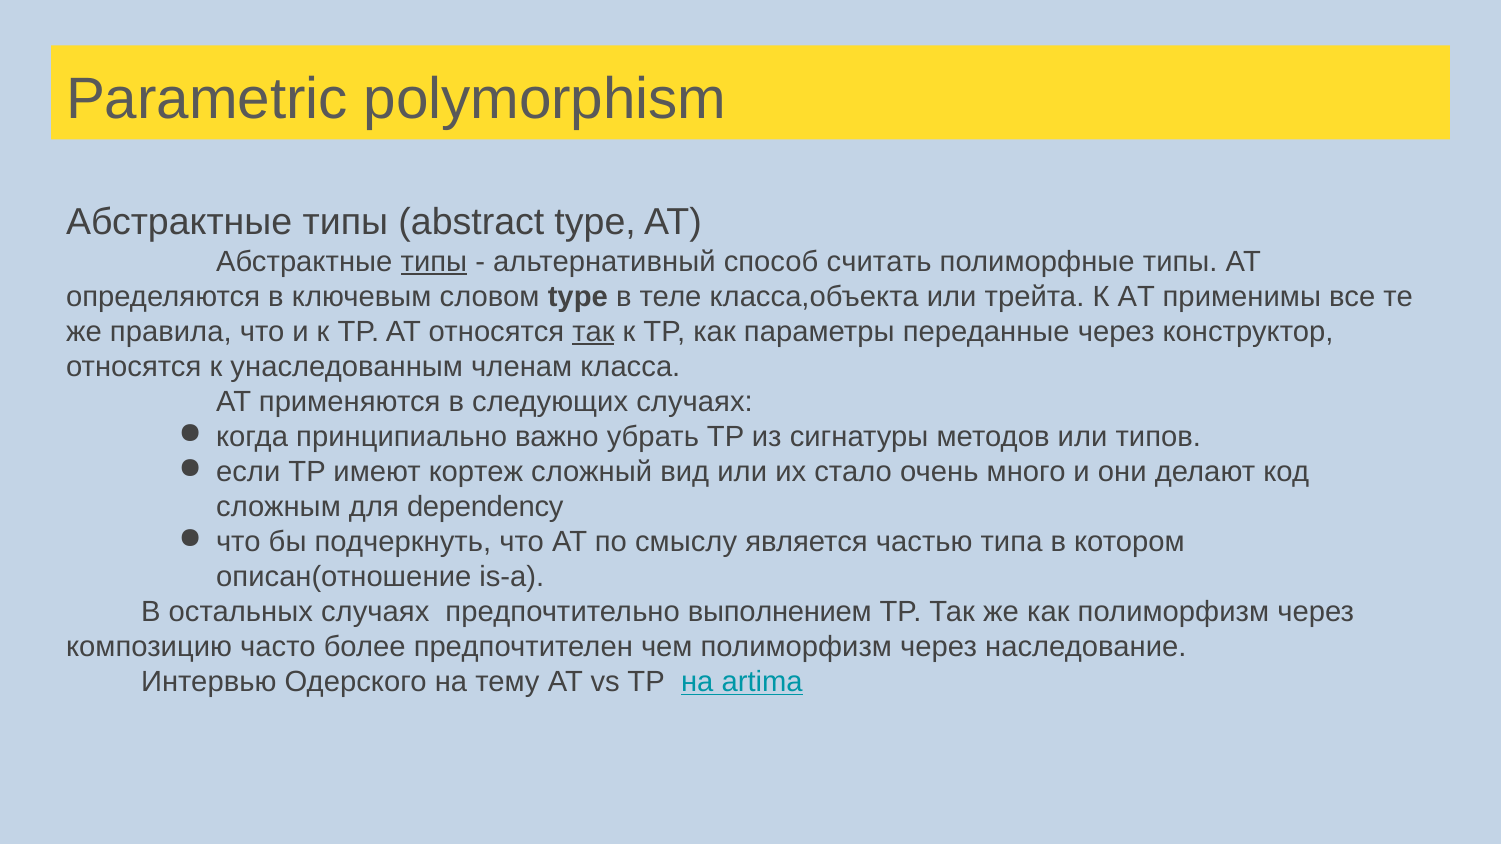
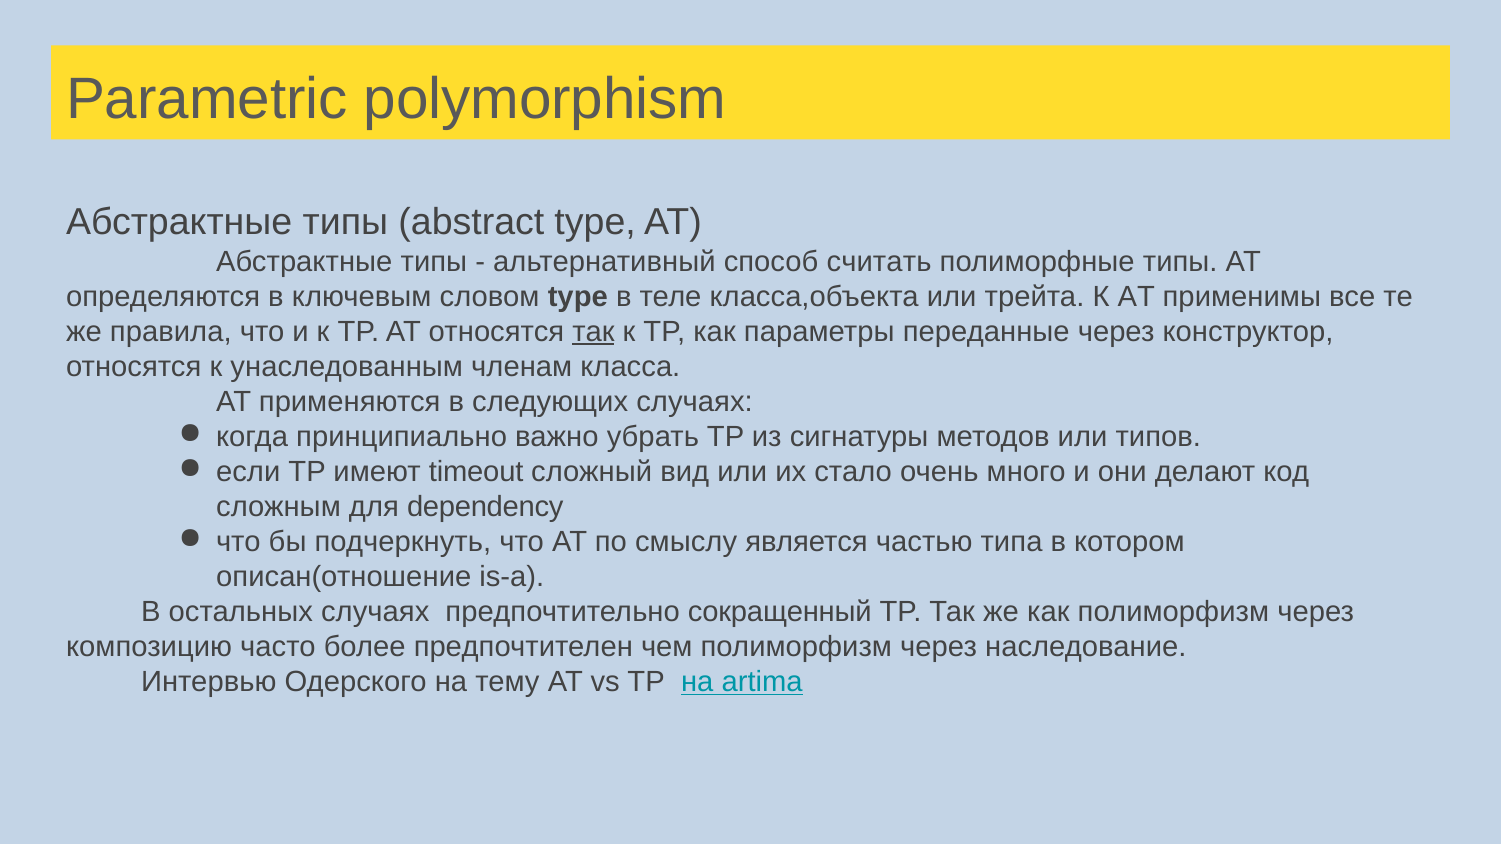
типы underline: present -> none (434, 261)
кортеж: кортеж -> timeout (476, 472)
выполнением: выполнением -> сокращенный (780, 612)
